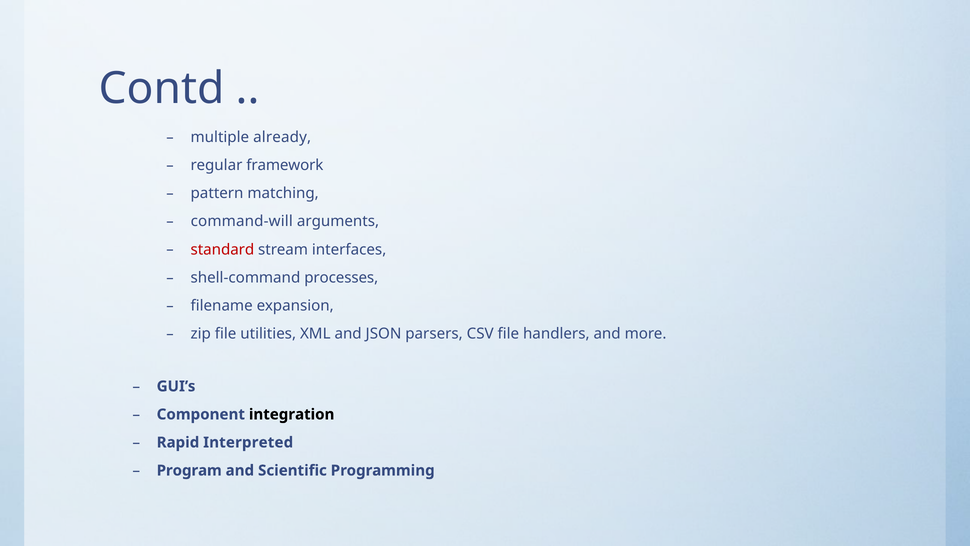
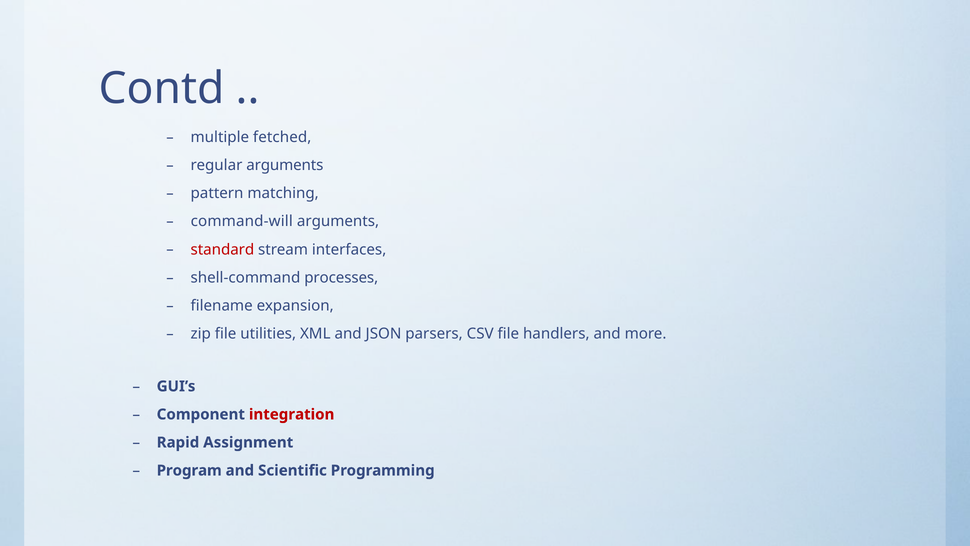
already: already -> fetched (282, 137)
regular framework: framework -> arguments (285, 165)
integration colour: black -> red (292, 414)
Interpreted: Interpreted -> Assignment (248, 442)
